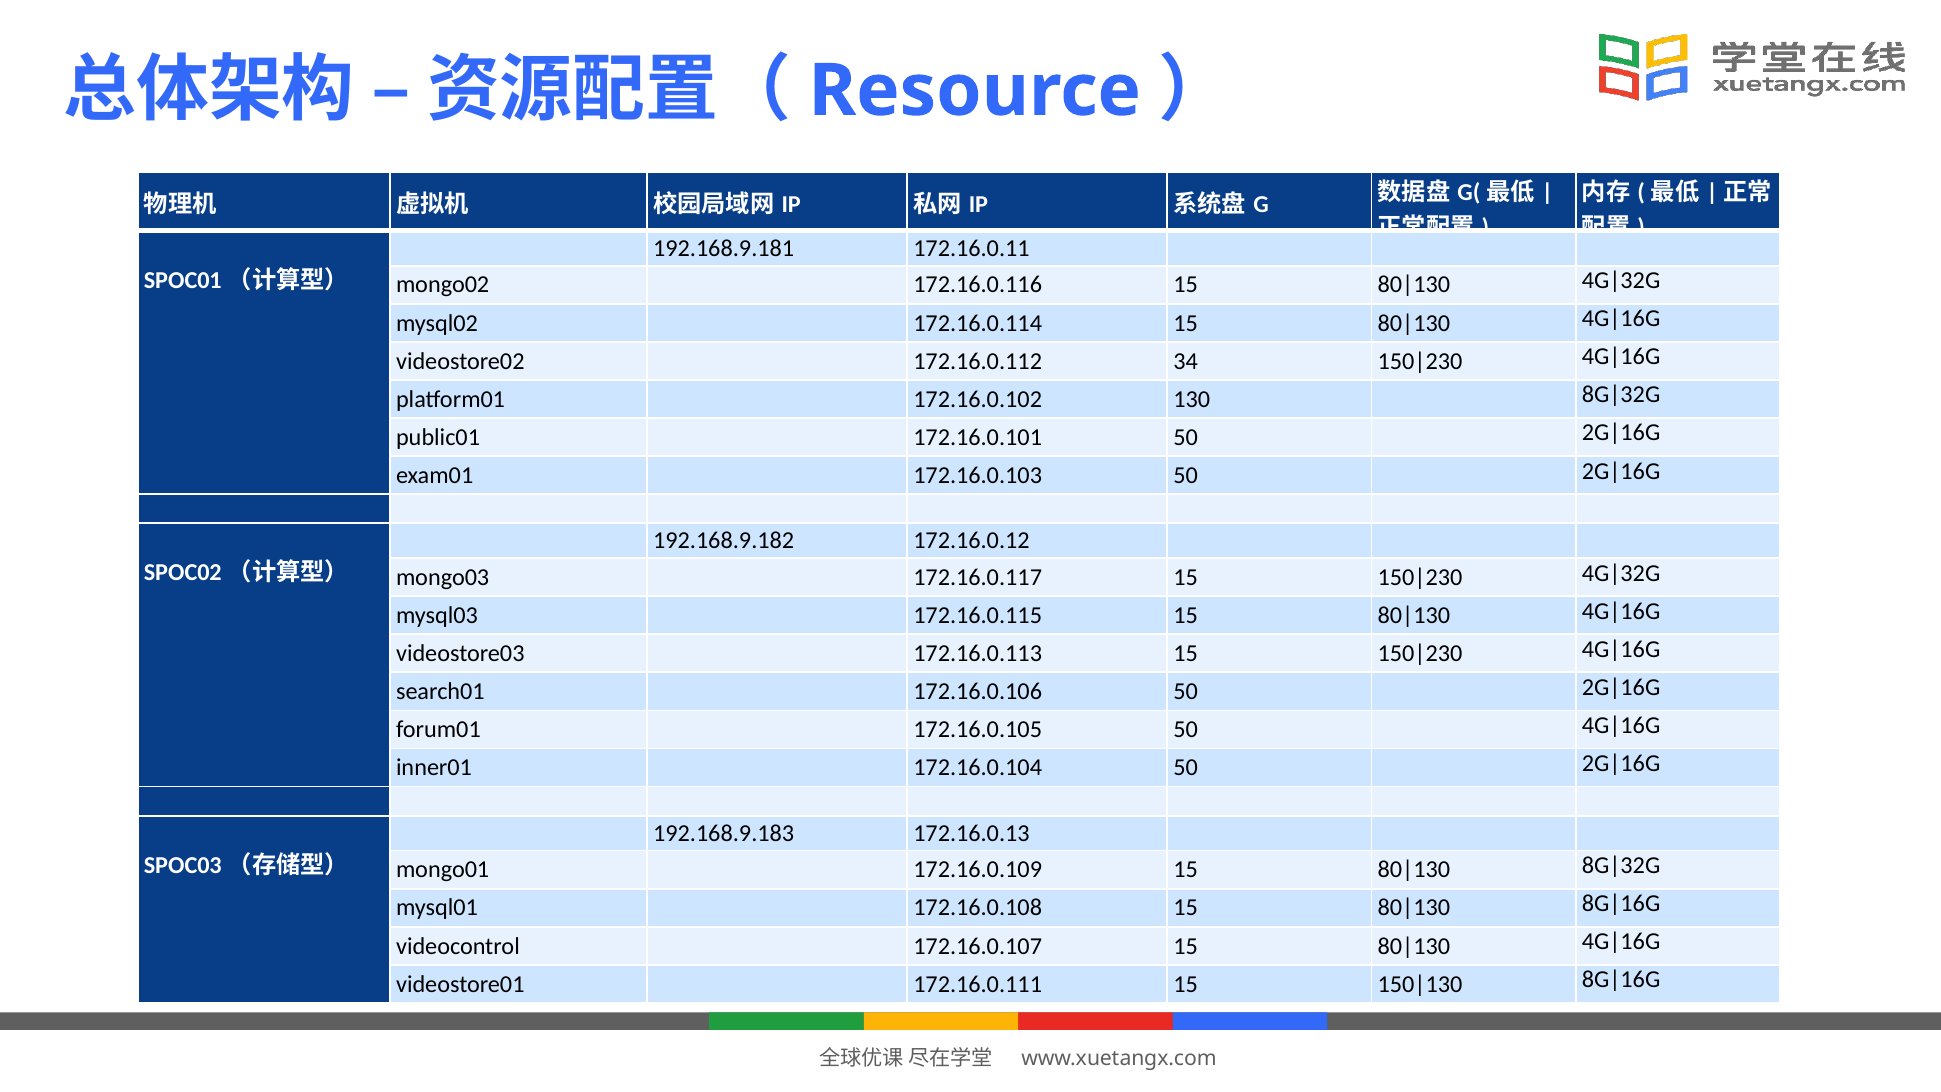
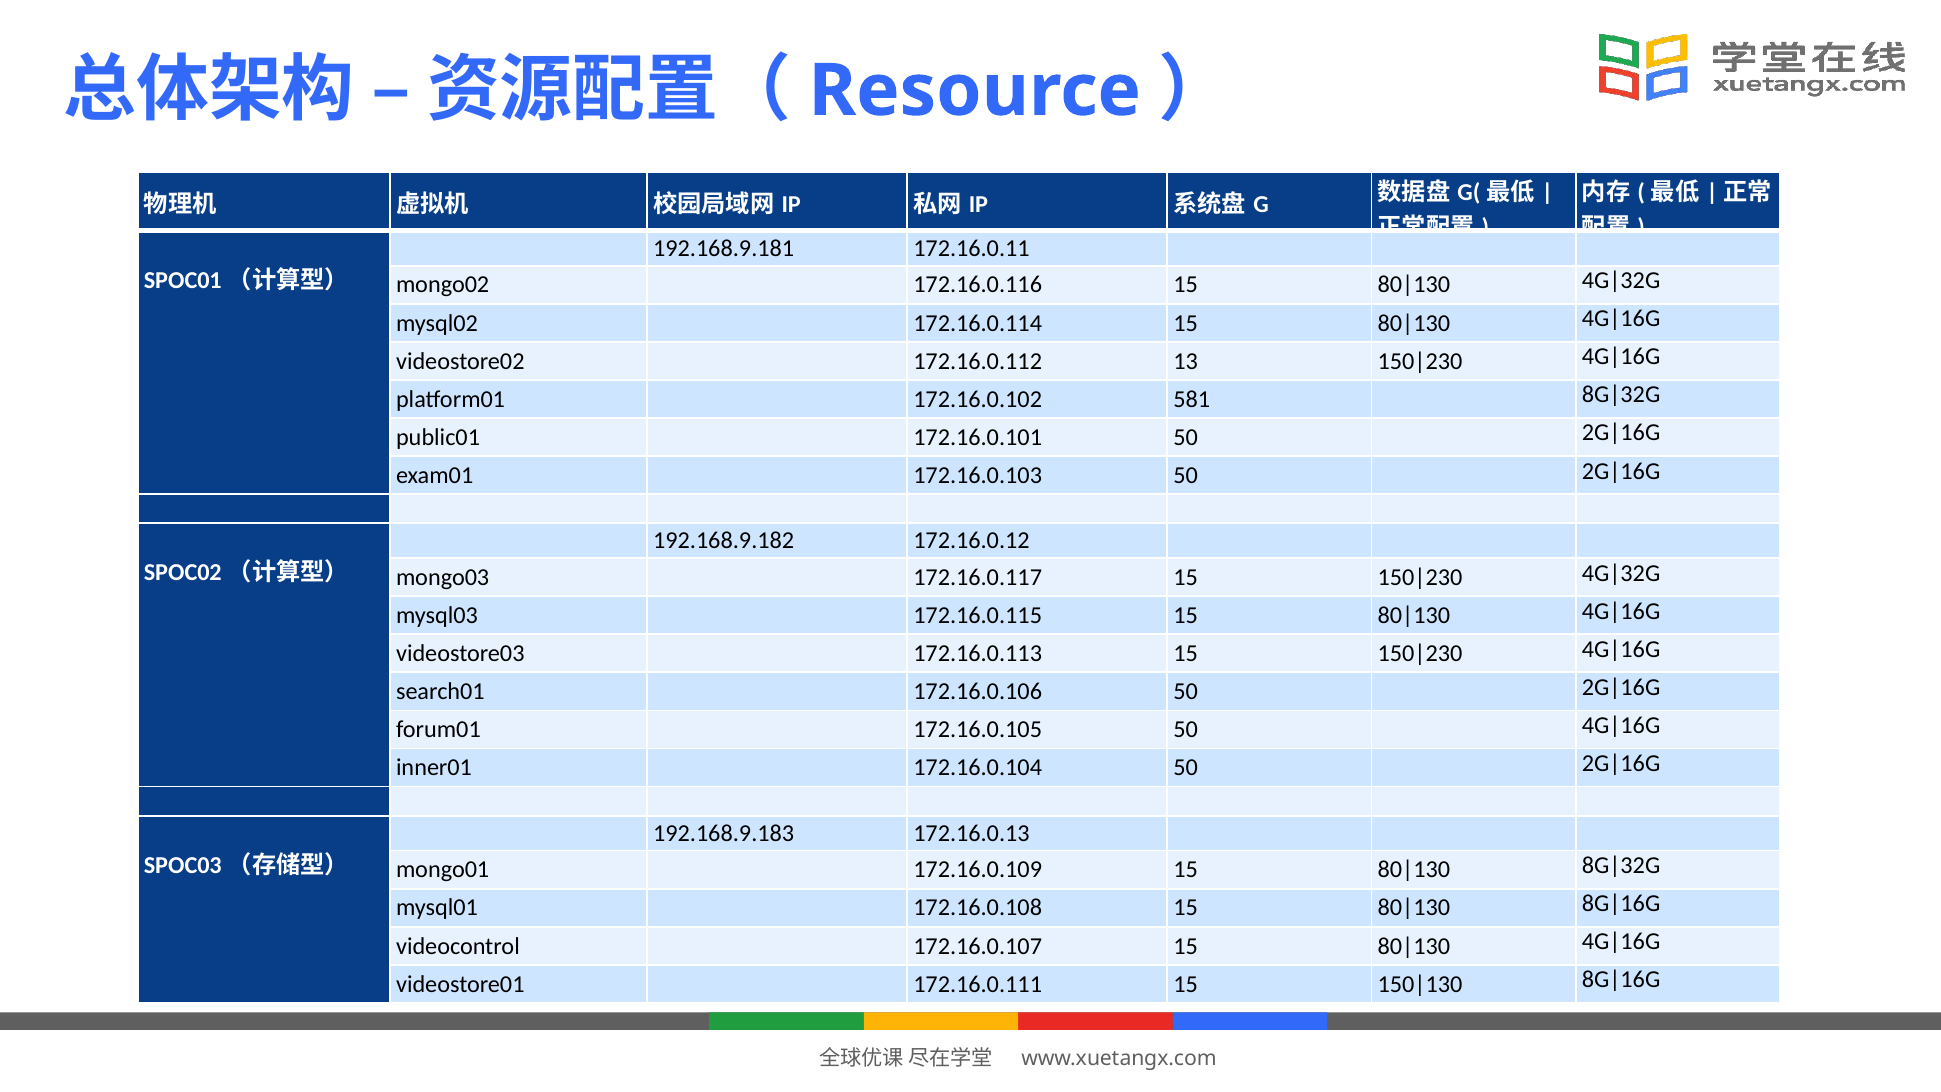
34: 34 -> 13 (1186, 361)
130: 130 -> 581 (1192, 399)
